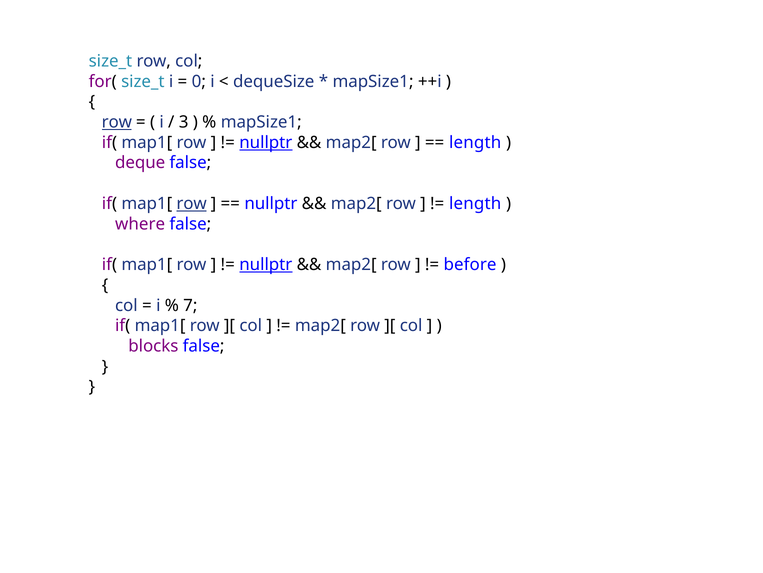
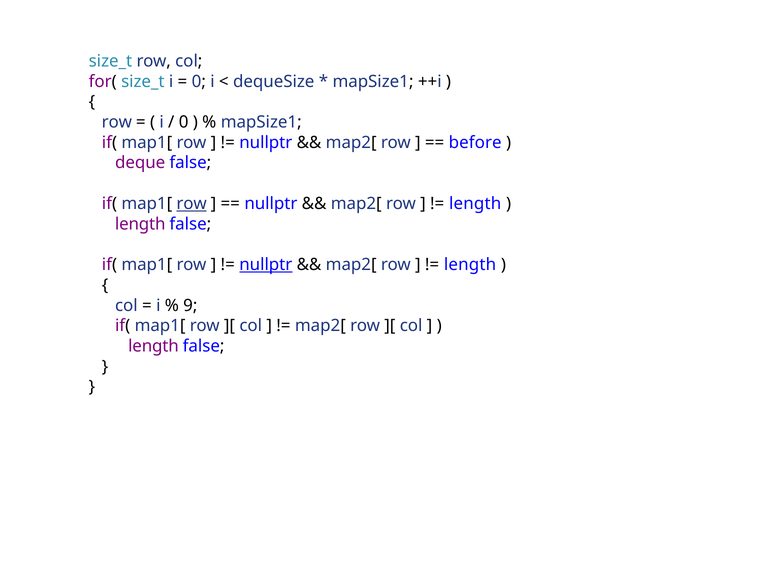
row underline: present -> none (117, 122)
3: 3 -> 0 (184, 122)
nullptr underline: present -> none (266, 142)
length: length -> before (475, 142)
where: where -> length (140, 224)
before: before -> length (470, 264)
7: 7 -> 9 (190, 305)
blocks: blocks -> length (153, 346)
